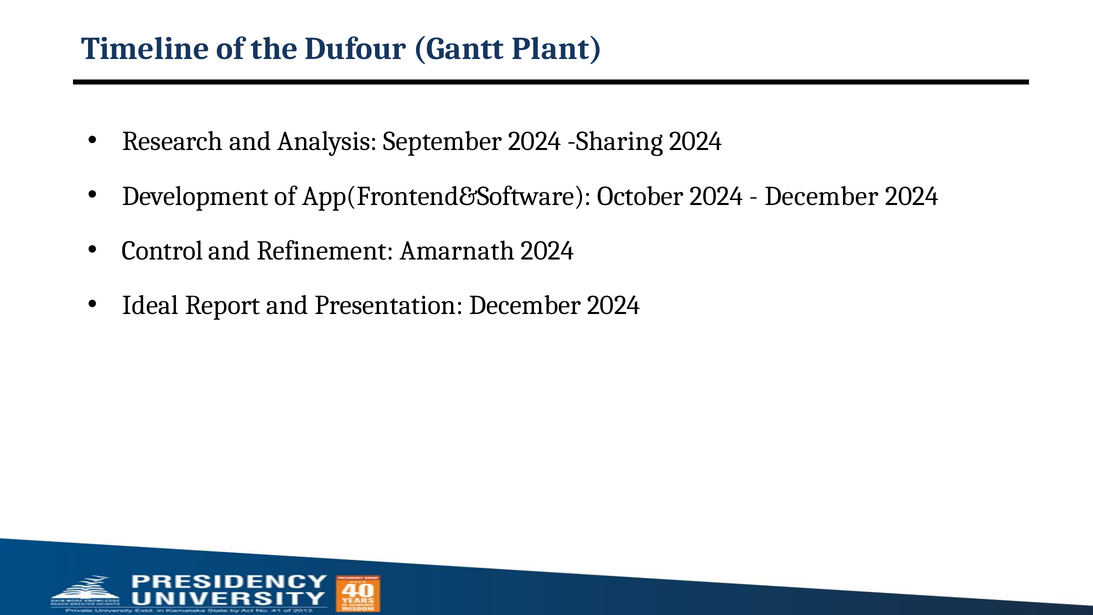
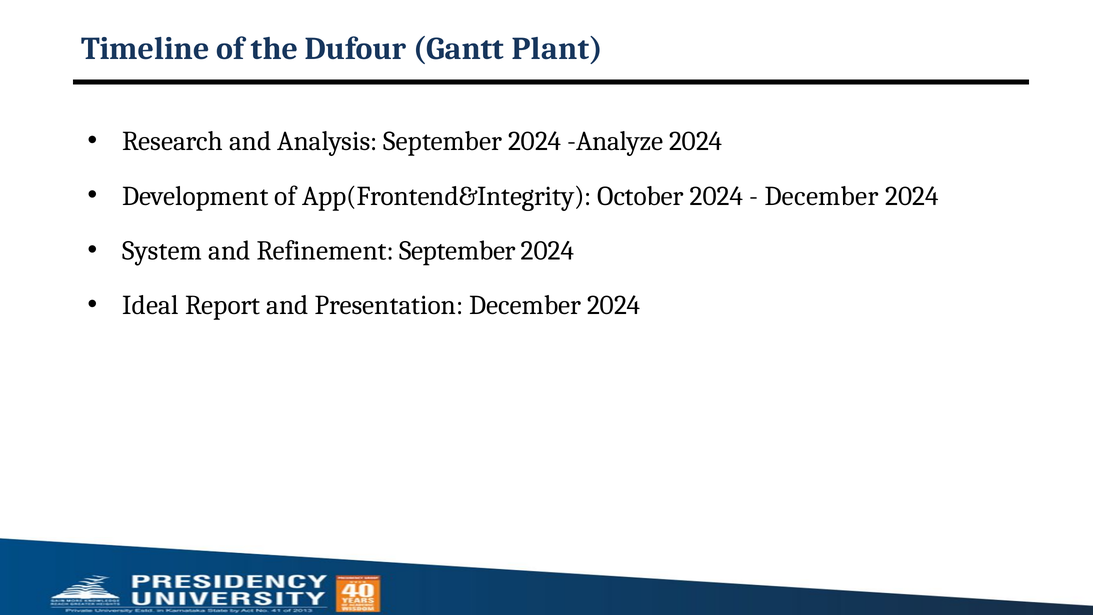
Sharing: Sharing -> Analyze (615, 141)
App(Frontend&Software: App(Frontend&Software -> App(Frontend&Integrity (447, 196)
Control: Control -> System (162, 251)
Refinement Amarnath: Amarnath -> September (457, 251)
